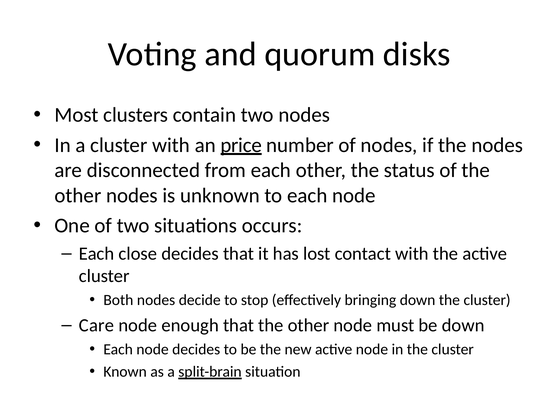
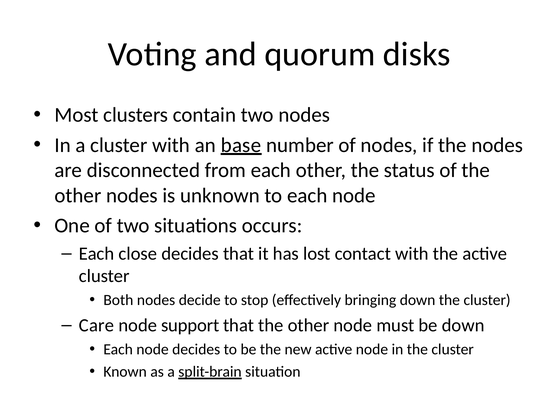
price: price -> base (241, 145)
enough: enough -> support (190, 325)
